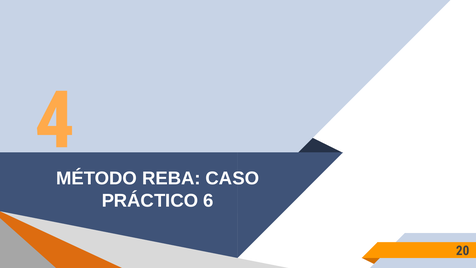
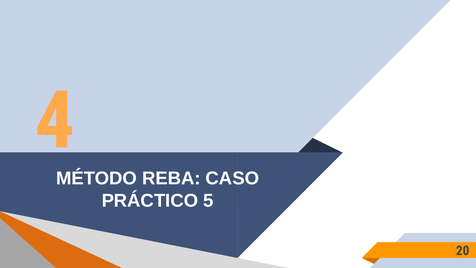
6: 6 -> 5 (208, 201)
